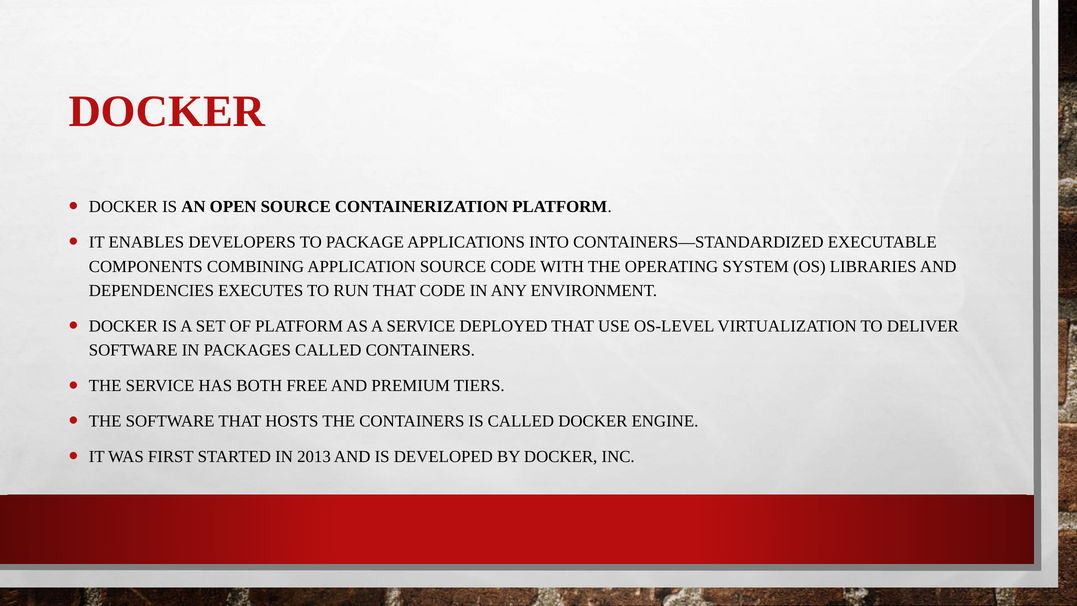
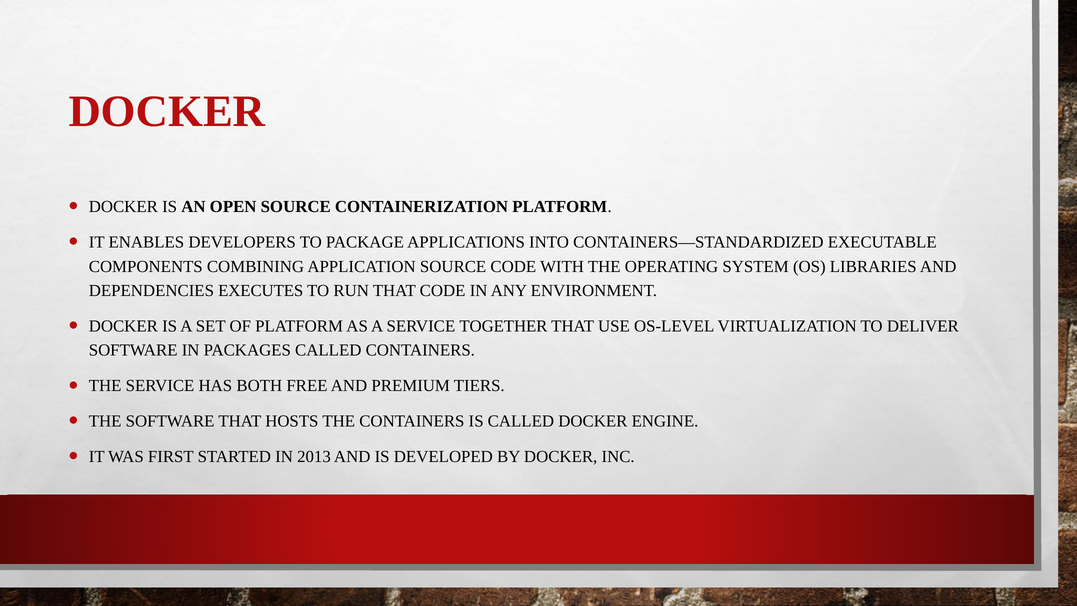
DEPLOYED: DEPLOYED -> TOGETHER (503, 326)
